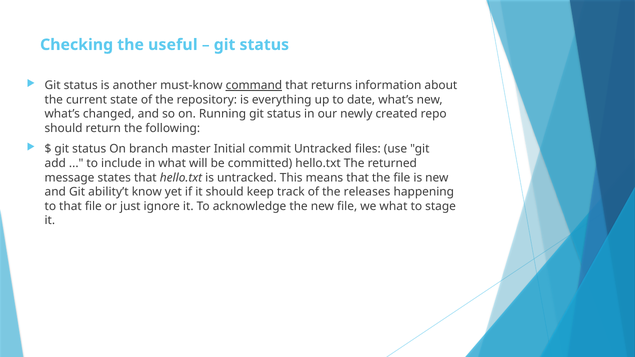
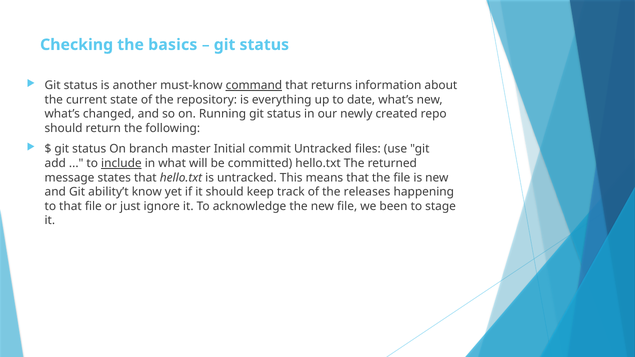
useful: useful -> basics (173, 45)
include underline: none -> present (121, 163)
we what: what -> been (394, 206)
